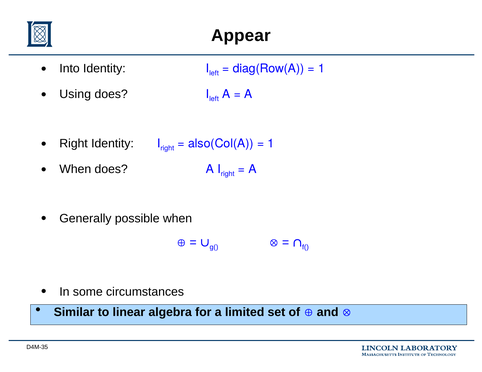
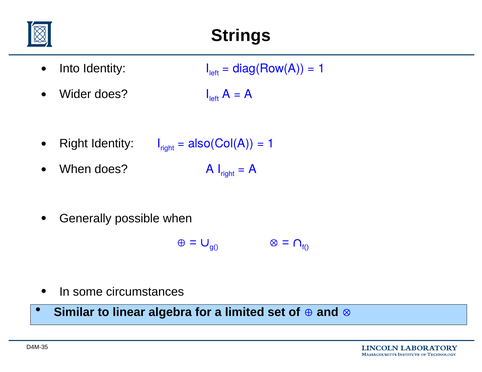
Appear: Appear -> Strings (241, 36)
Using: Using -> Wider (75, 94)
